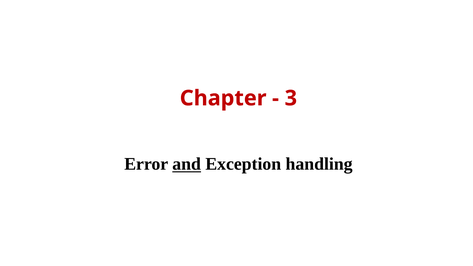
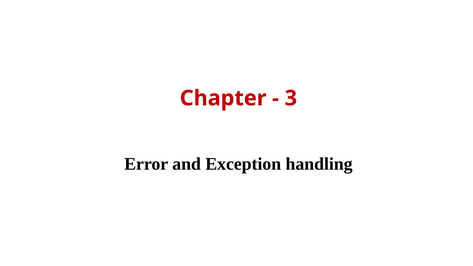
and underline: present -> none (187, 164)
